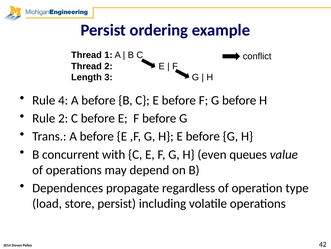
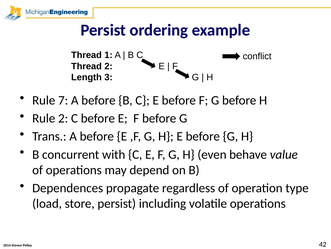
4: 4 -> 7 (63, 100)
queues: queues -> behave (248, 154)
